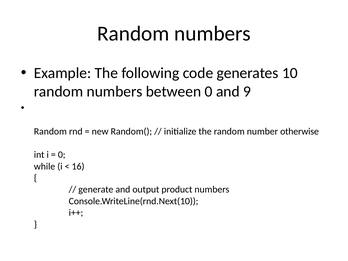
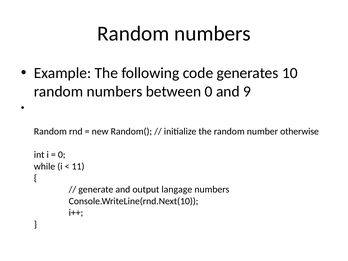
16: 16 -> 11 (78, 166)
product: product -> langage (177, 190)
